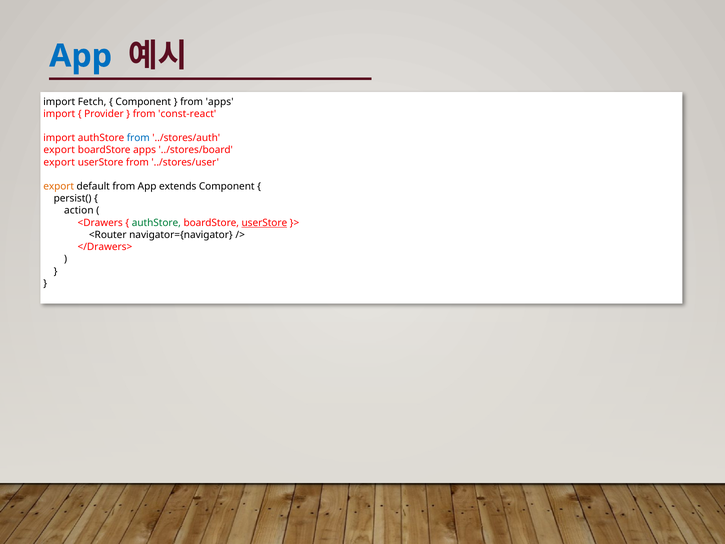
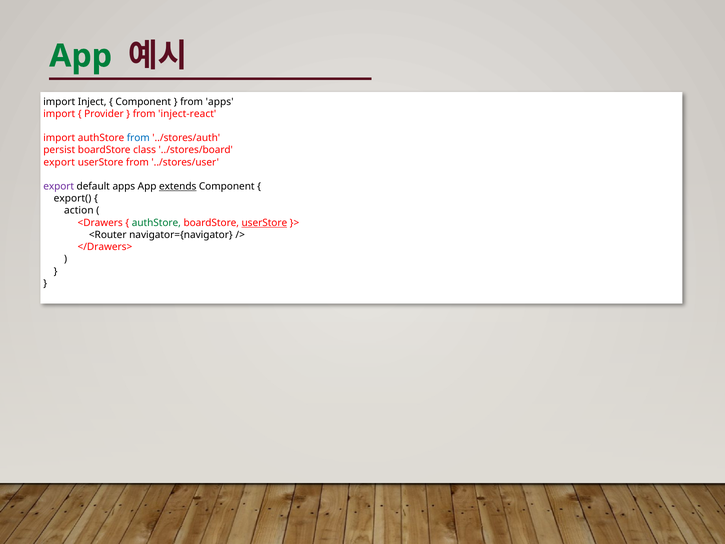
App colour: blue -> green (81, 56)
Fetch: Fetch -> Inject (92, 102)
const-react: const-react -> inject-react (187, 114)
export: export -> persist (59, 150)
boardStore apps: apps -> class (145, 150)
export colour: orange -> purple (59, 186)
default from: from -> apps (124, 186)
extends underline: none -> present (178, 186)
persist(: persist( -> export( (72, 198)
